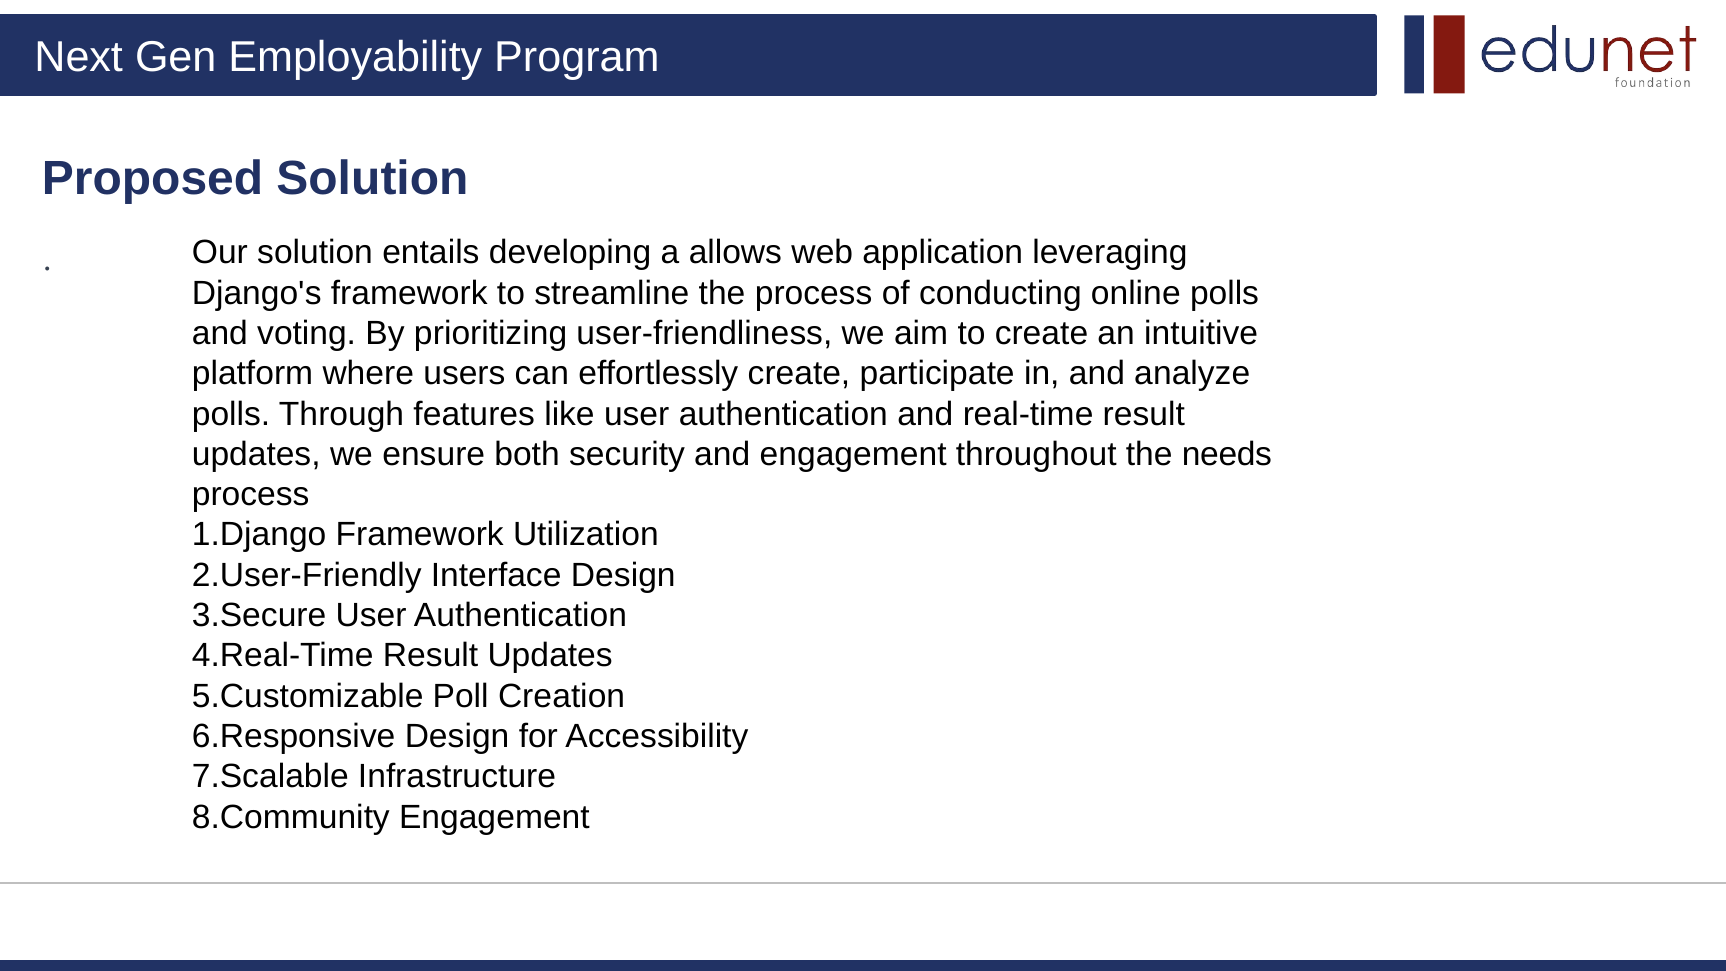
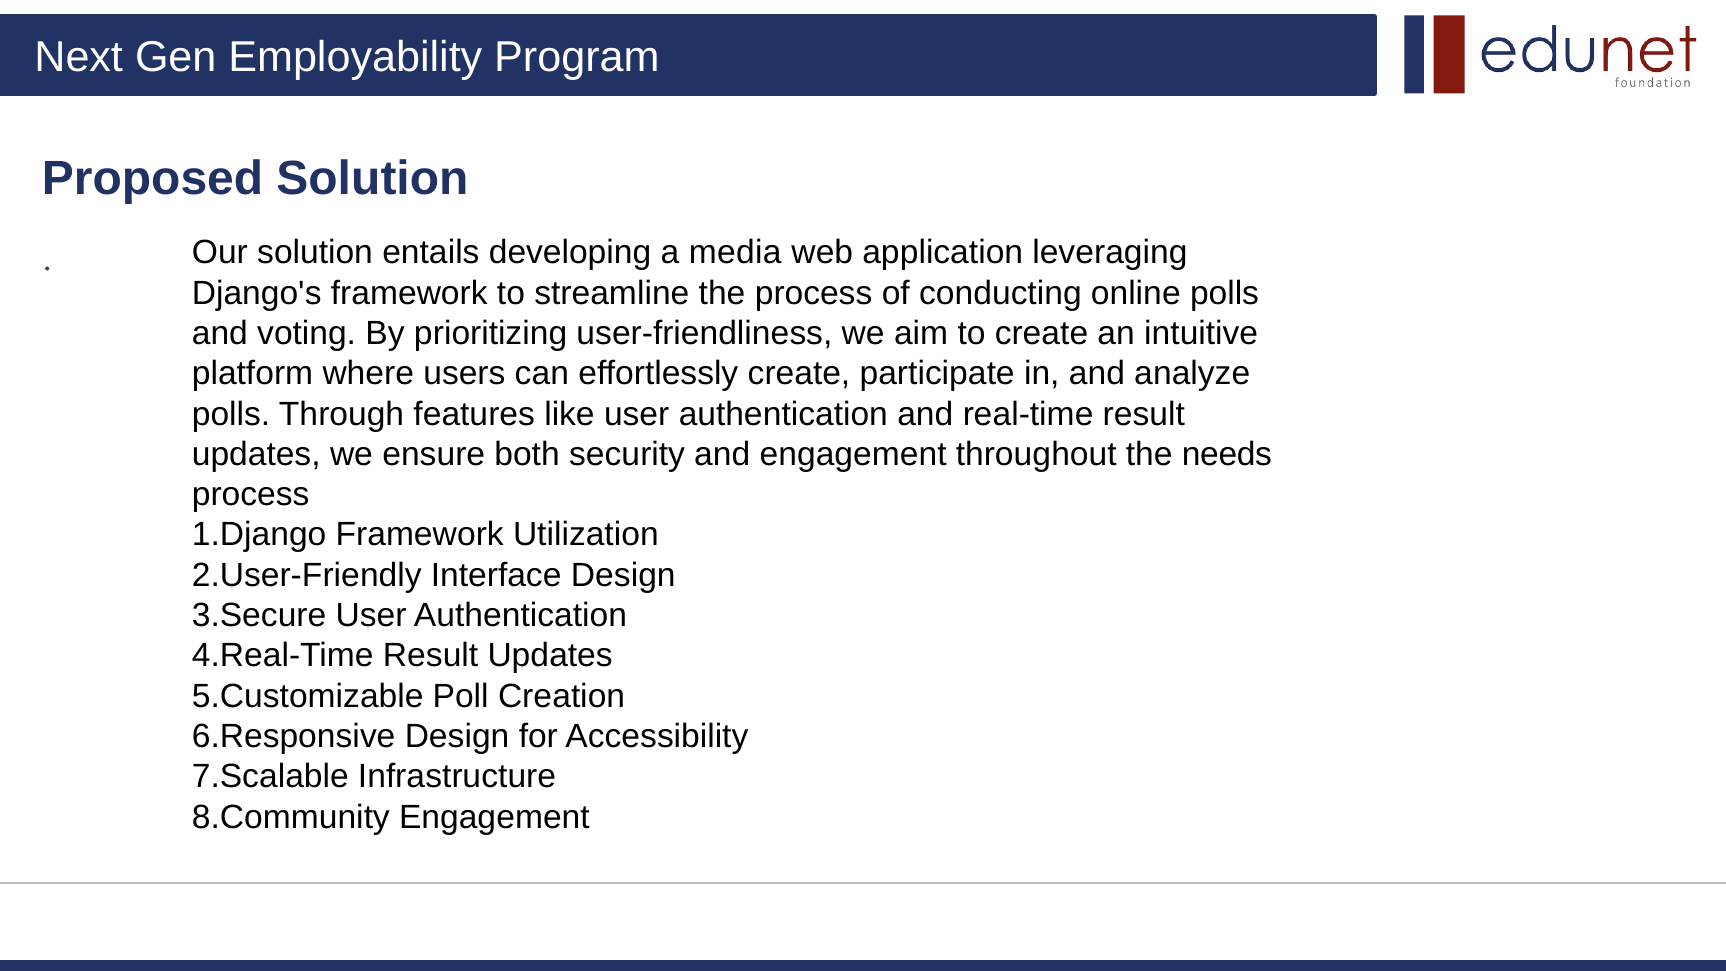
allows: allows -> media (735, 253)
